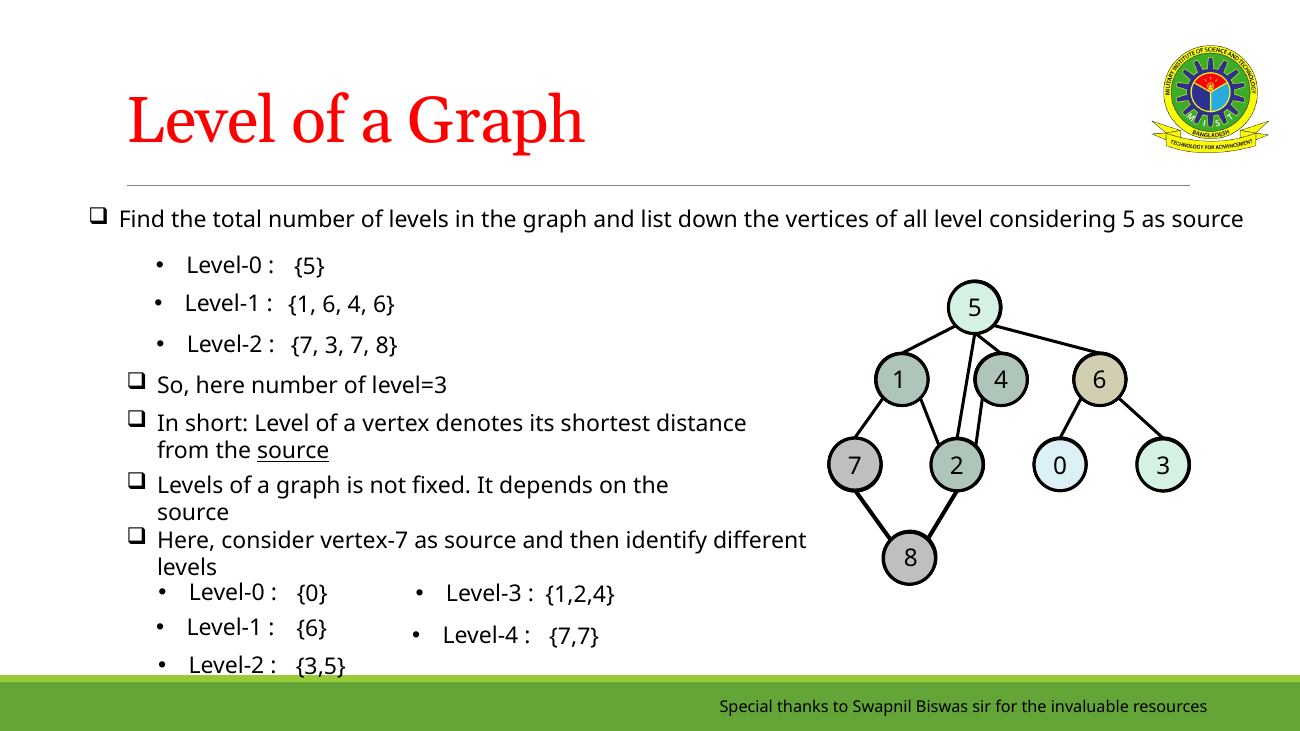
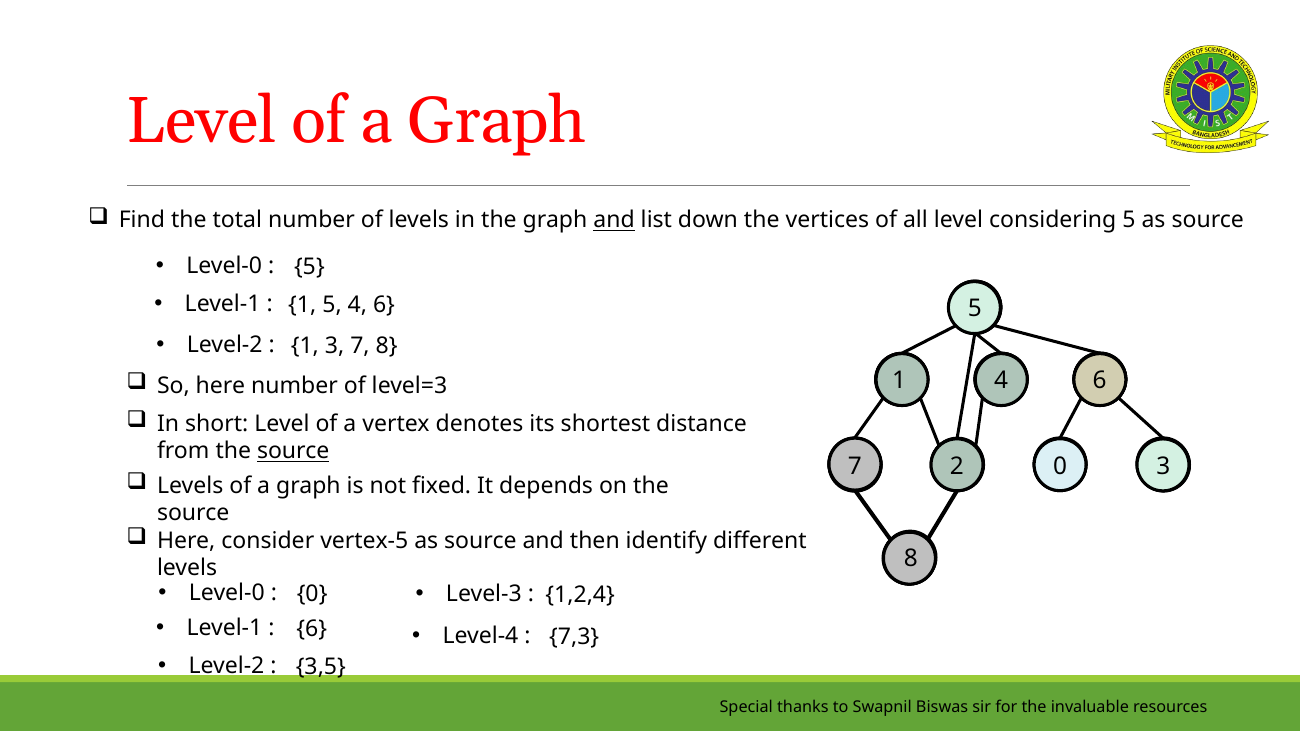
and underline: none -> present (614, 220)
1 6: 6 -> 5 (332, 305)
7: 7 -> 1 (305, 346)
vertex-7: vertex-7 -> vertex-5 (364, 541)
7,7: 7,7 -> 7,3 (574, 637)
